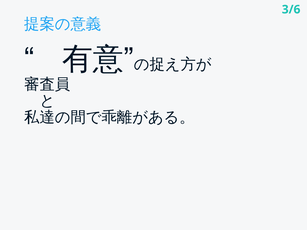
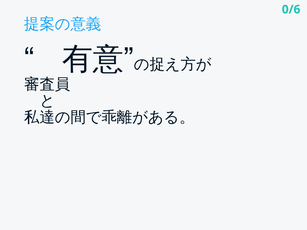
3/6: 3/6 -> 0/6 (291, 9)
